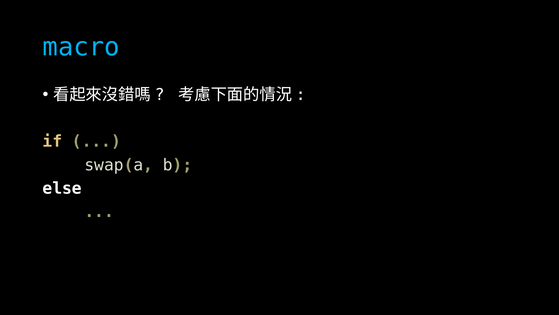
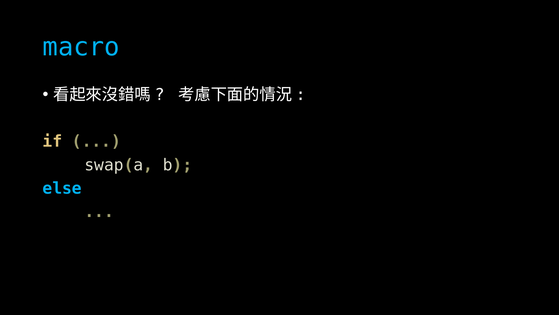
else colour: white -> light blue (62, 188)
